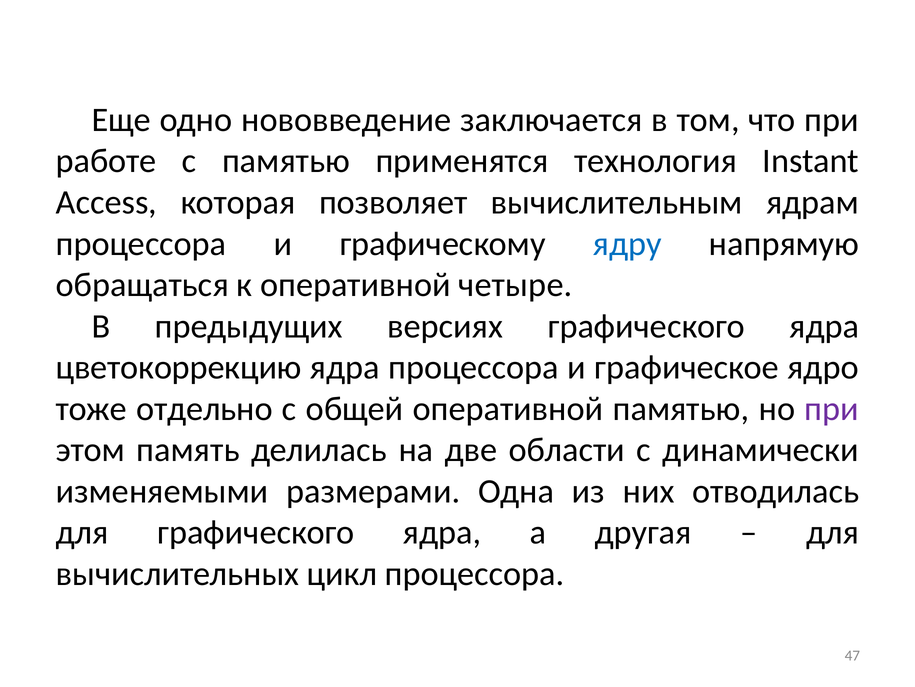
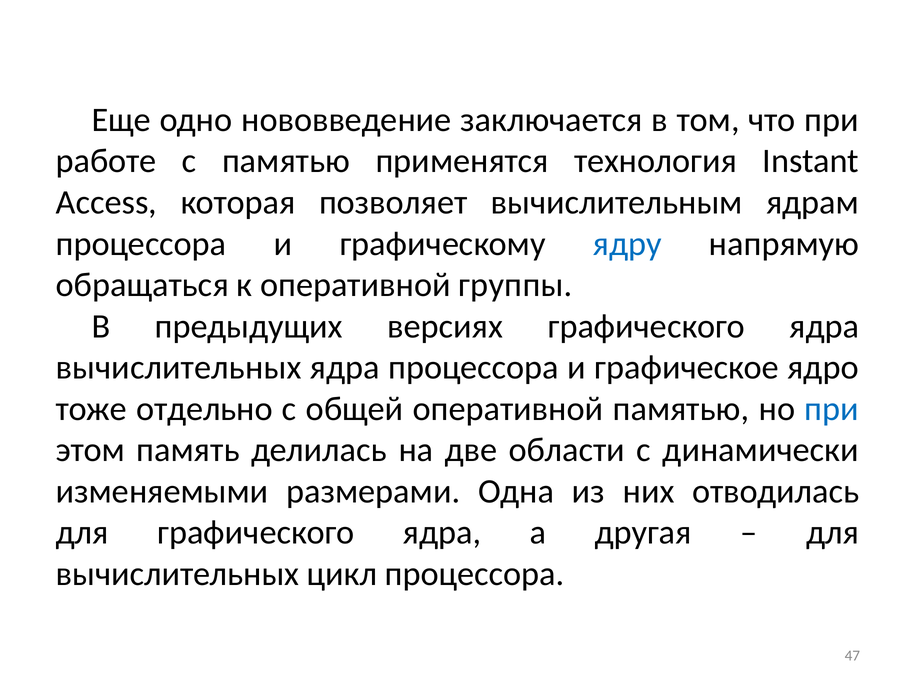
четыре: четыре -> группы (515, 285)
цветокоррекцию: цветокоррекцию -> вычислительных (179, 367)
при colour: purple -> blue (832, 408)
